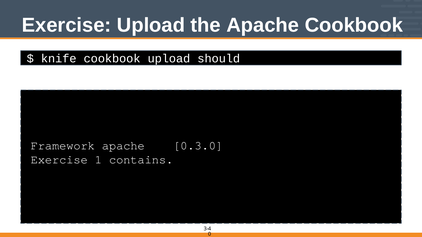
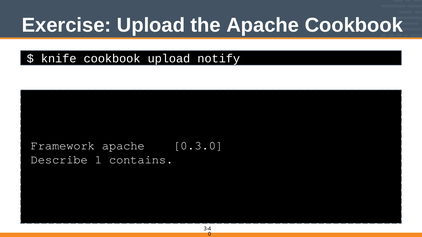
should: should -> notify (219, 59)
Exercise: Exercise -> Describe (59, 160)
